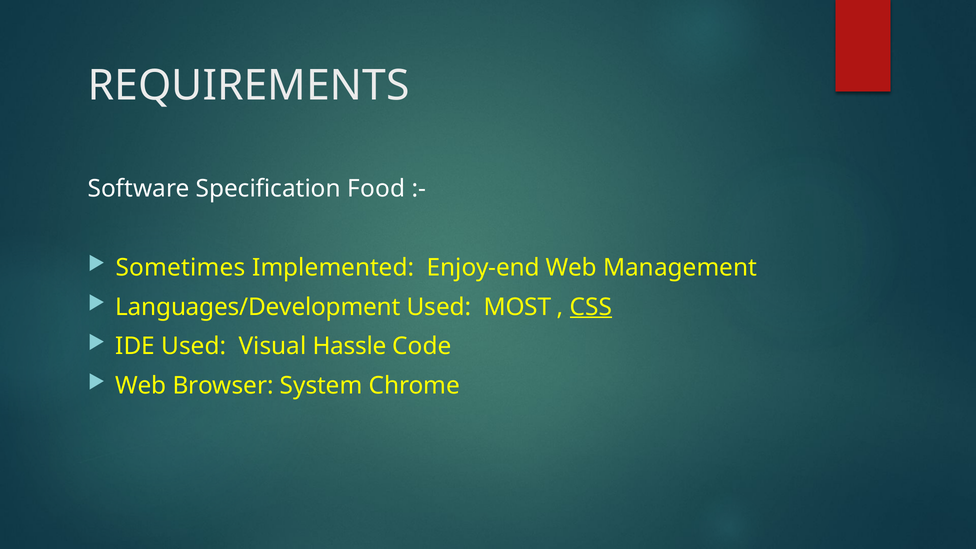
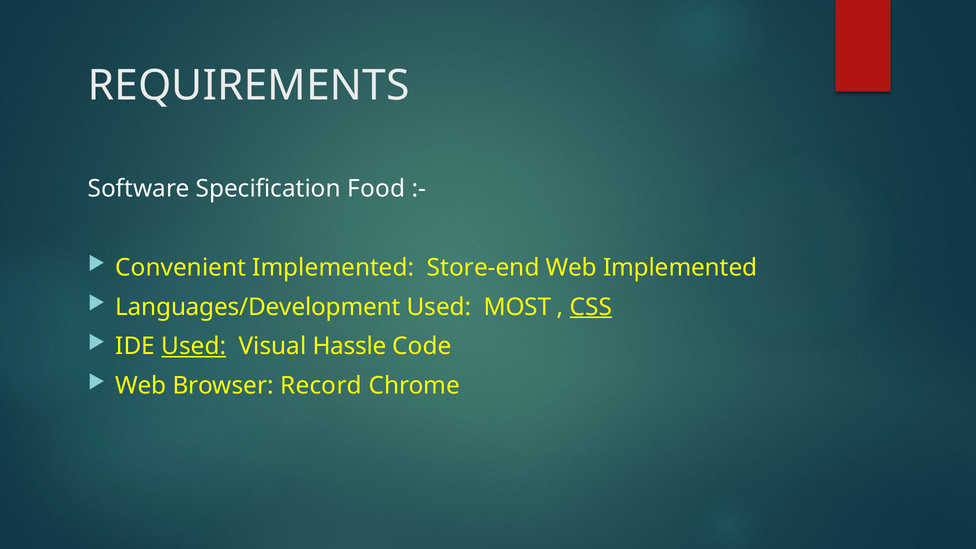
Sometimes: Sometimes -> Convenient (181, 268)
Enjoy-end: Enjoy-end -> Store-end (483, 268)
Web Management: Management -> Implemented (680, 268)
Used underline: none -> present (194, 346)
System: System -> Record (321, 386)
